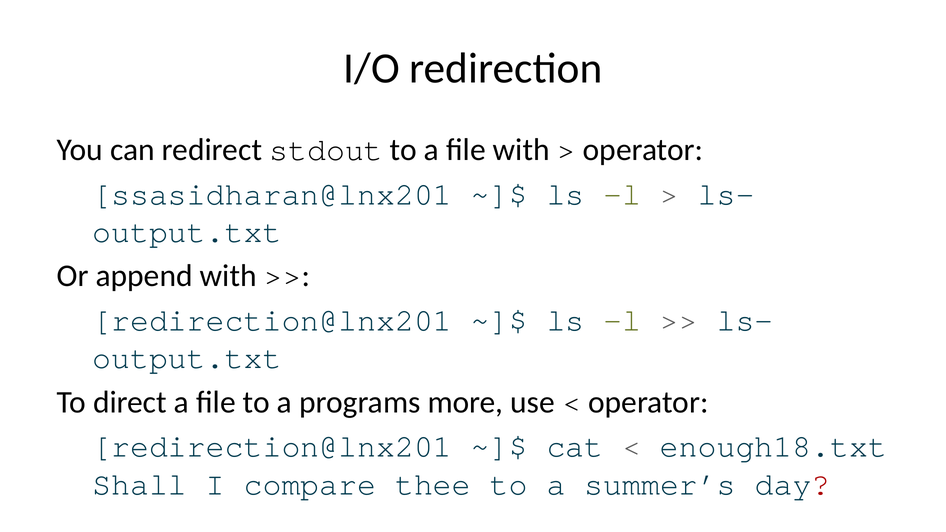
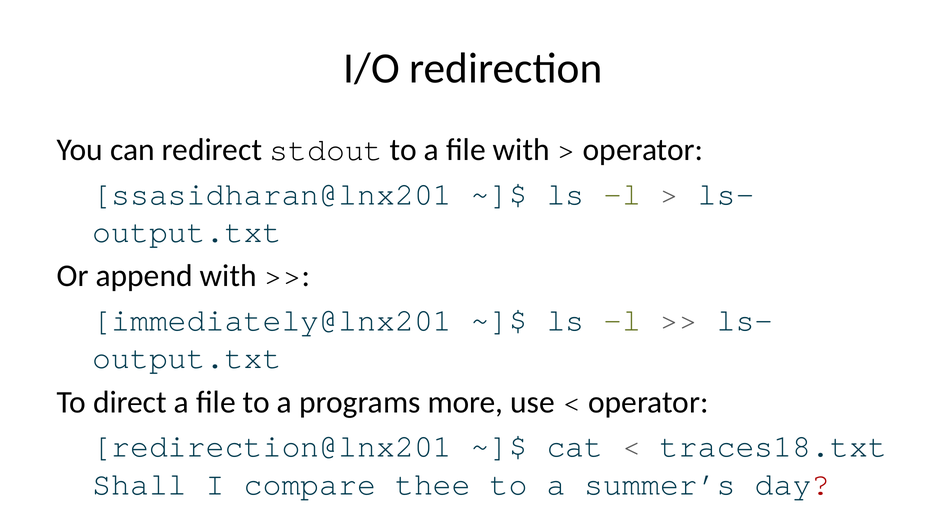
redirection@lnx201: redirection@lnx201 -> immediately@lnx201 (272, 320)
enough18.txt: enough18.txt -> traces18.txt (773, 446)
